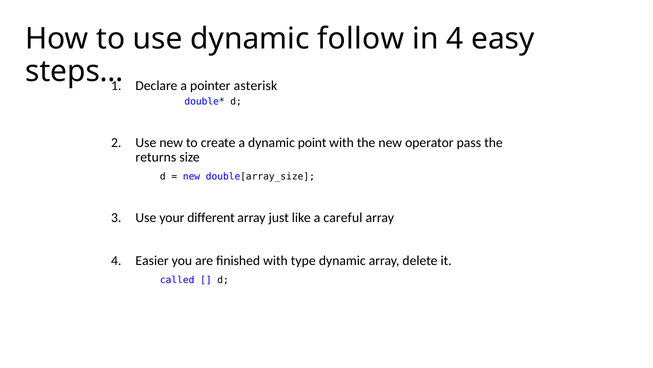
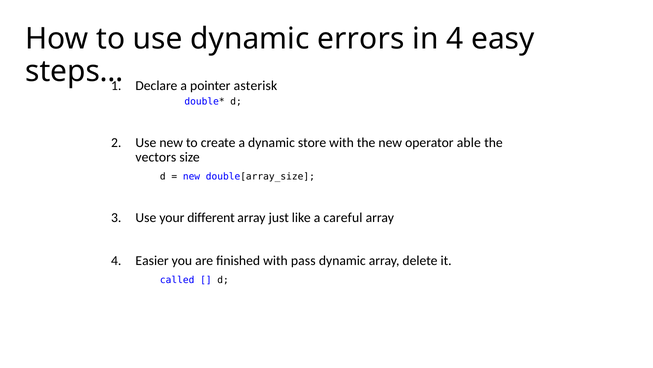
follow: follow -> errors (361, 39)
point: point -> store (312, 142)
pass: pass -> able (469, 142)
returns: returns -> vectors (156, 157)
type: type -> pass (303, 260)
